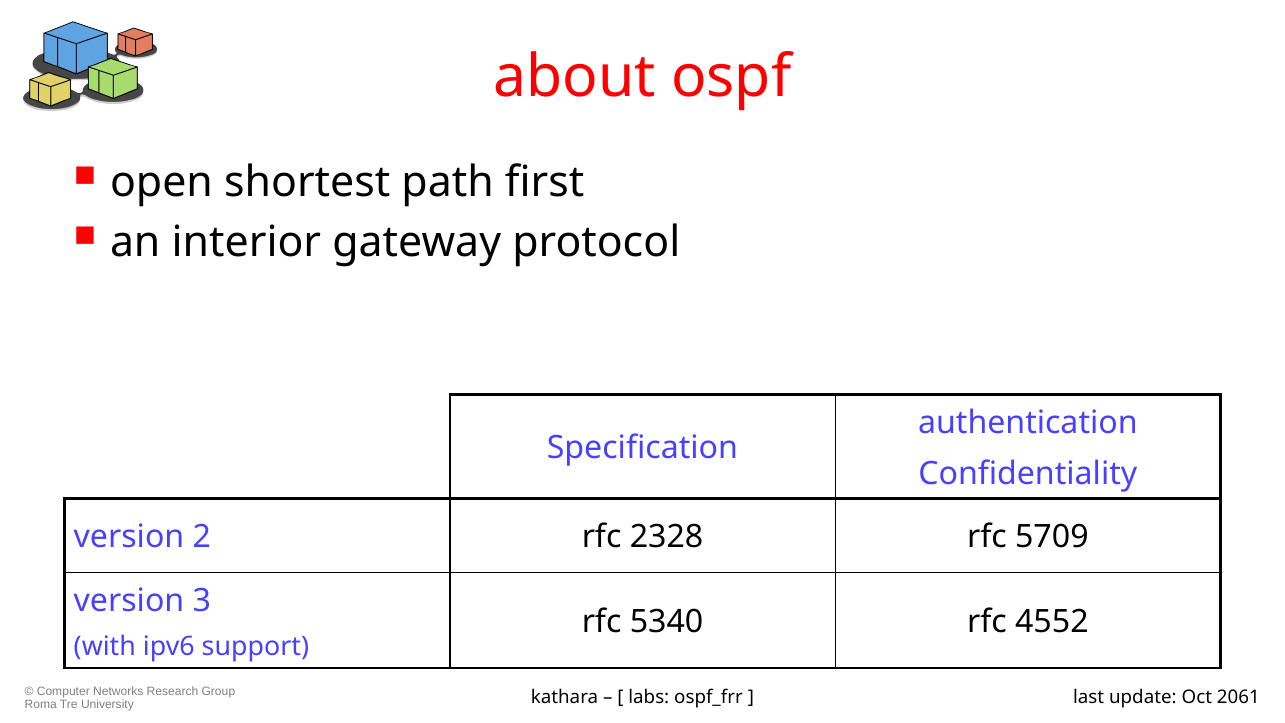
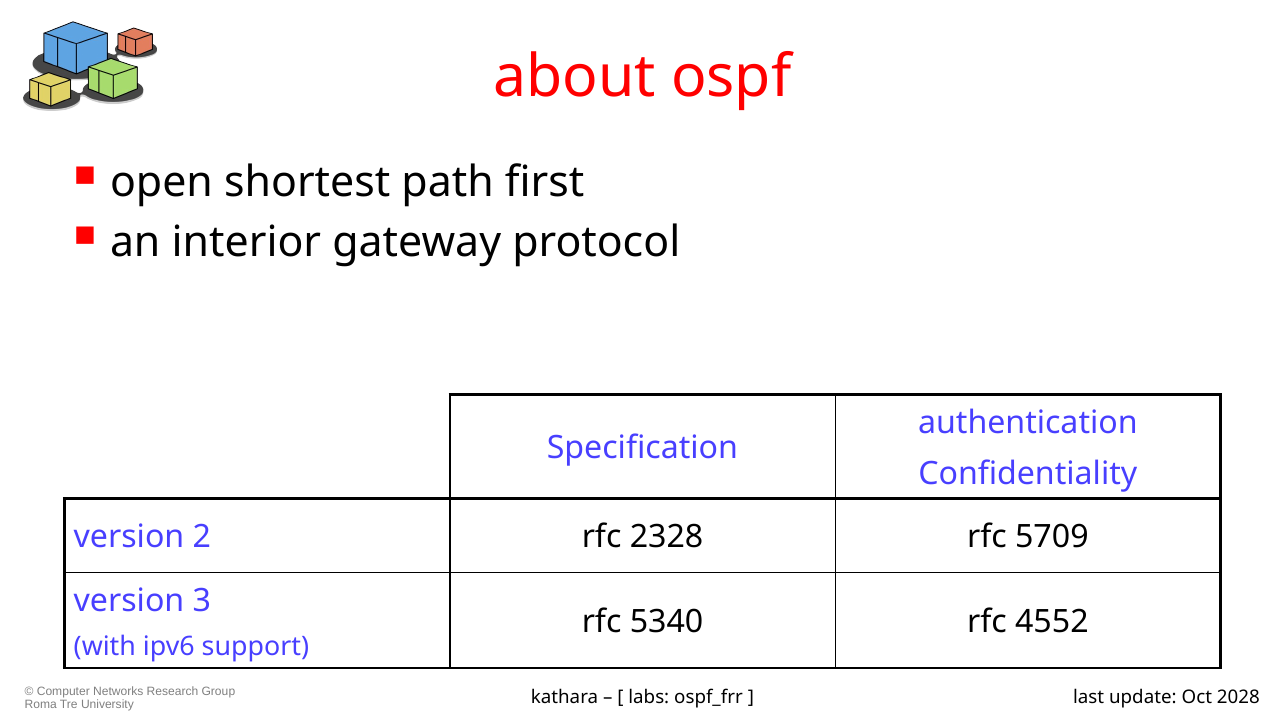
2061: 2061 -> 2028 (1238, 698)
